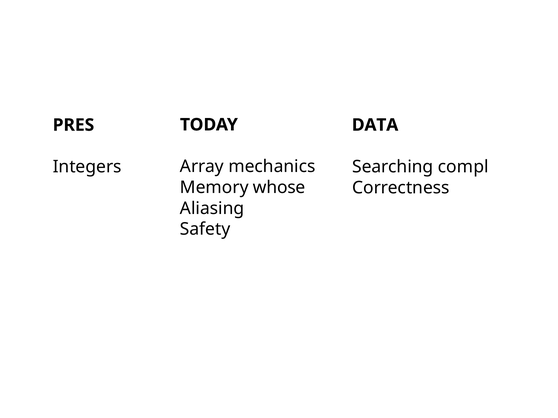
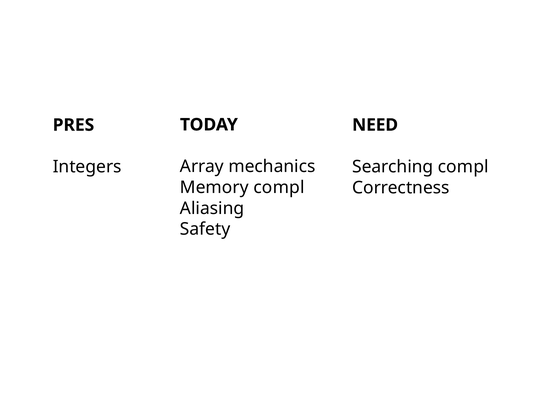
DATA: DATA -> NEED (375, 125)
Memory whose: whose -> compl (279, 188)
